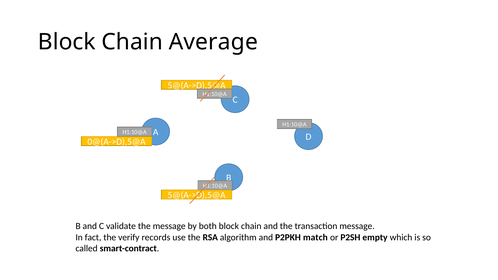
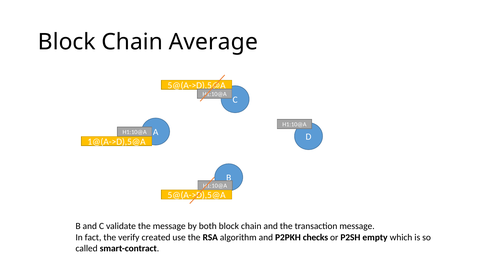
0@(A->D),5@A: 0@(A->D),5@A -> 1@(A->D),5@A (117, 142)
records: records -> created (156, 237)
match: match -> checks (315, 237)
